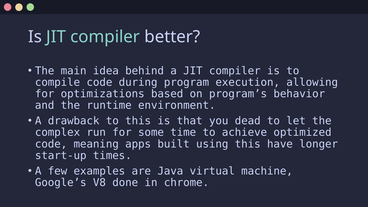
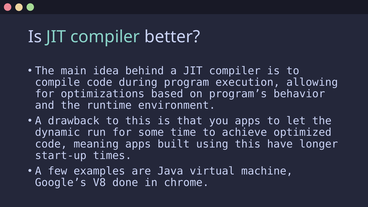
you dead: dead -> apps (248, 121)
complex: complex -> dynamic (58, 132)
